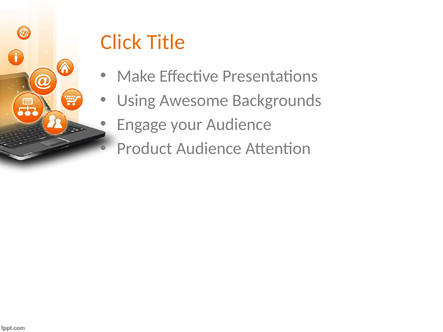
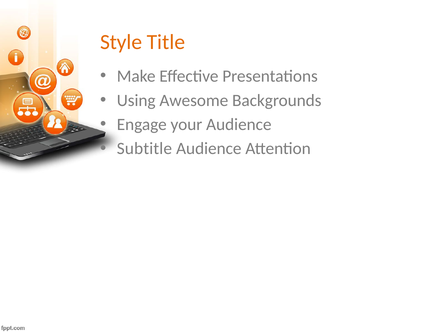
Click: Click -> Style (121, 42)
Product: Product -> Subtitle (144, 149)
